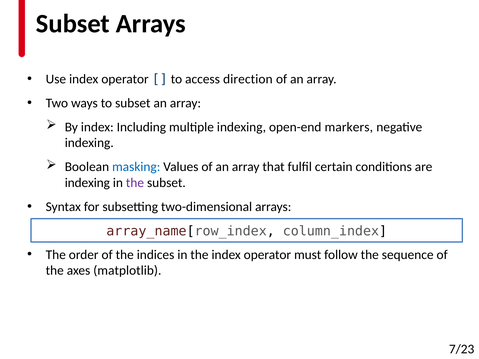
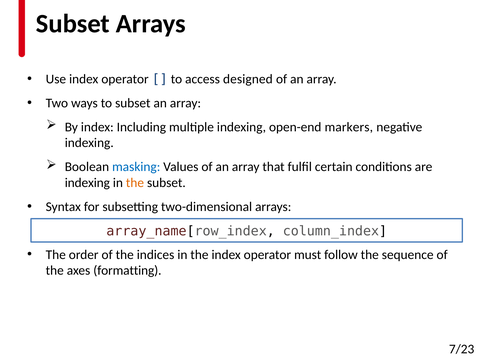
direction: direction -> designed (248, 79)
the colour: purple -> orange (135, 183)
matplotlib: matplotlib -> formatting (127, 271)
